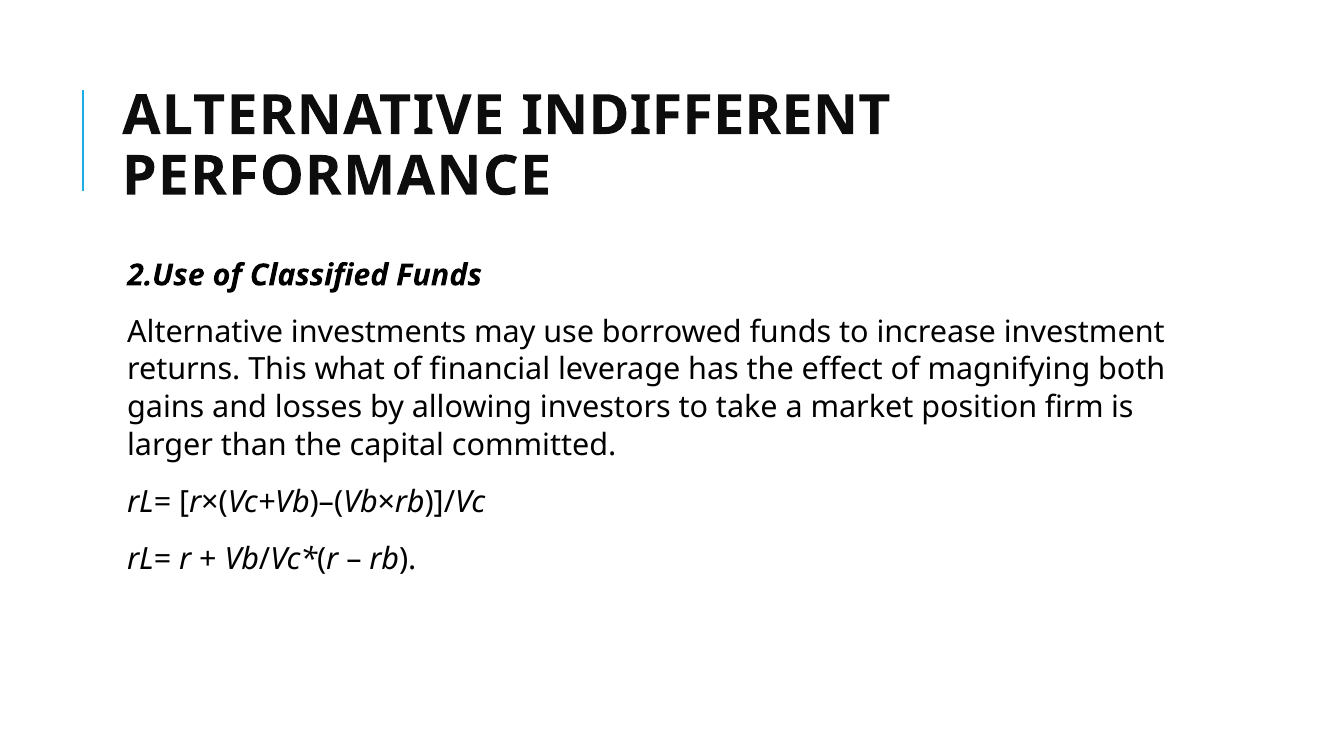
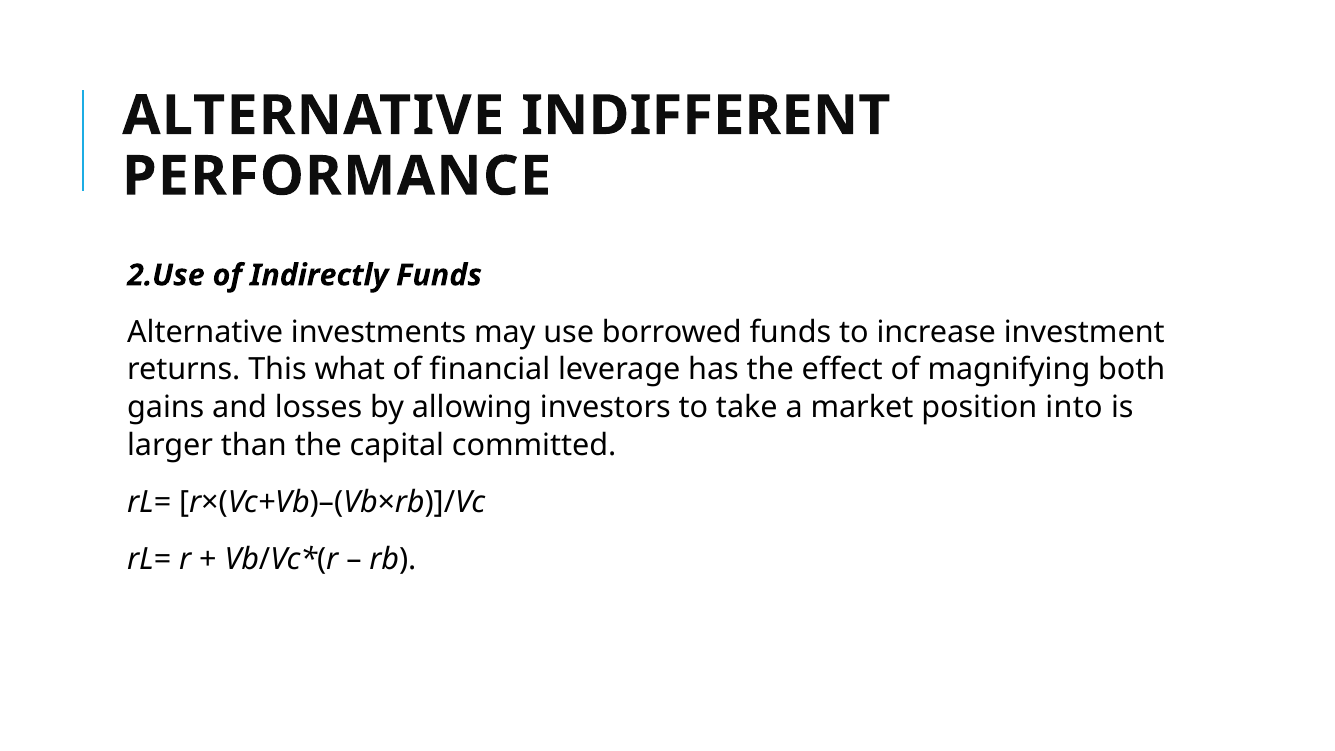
Classified: Classified -> Indirectly (319, 275)
firm: firm -> into (1074, 407)
